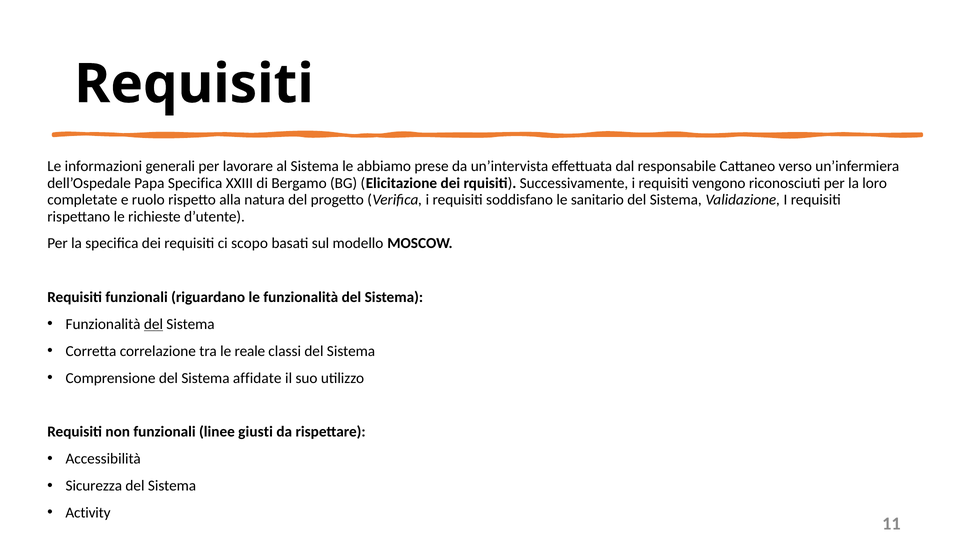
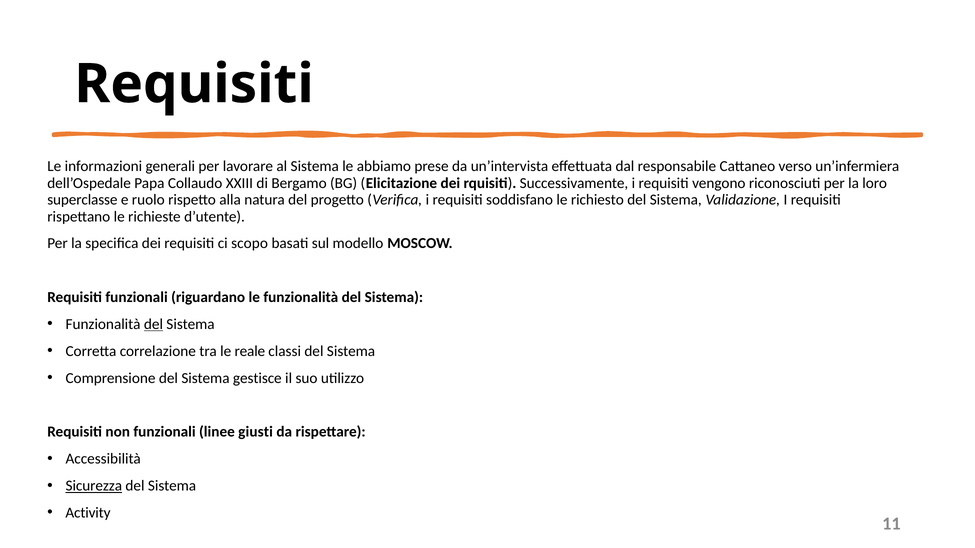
Papa Specifica: Specifica -> Collaudo (195, 183)
completate: completate -> superclasse (82, 200)
sanitario: sanitario -> richiesto (597, 200)
affidate: affidate -> gestisce (257, 378)
Sicurezza underline: none -> present (94, 486)
